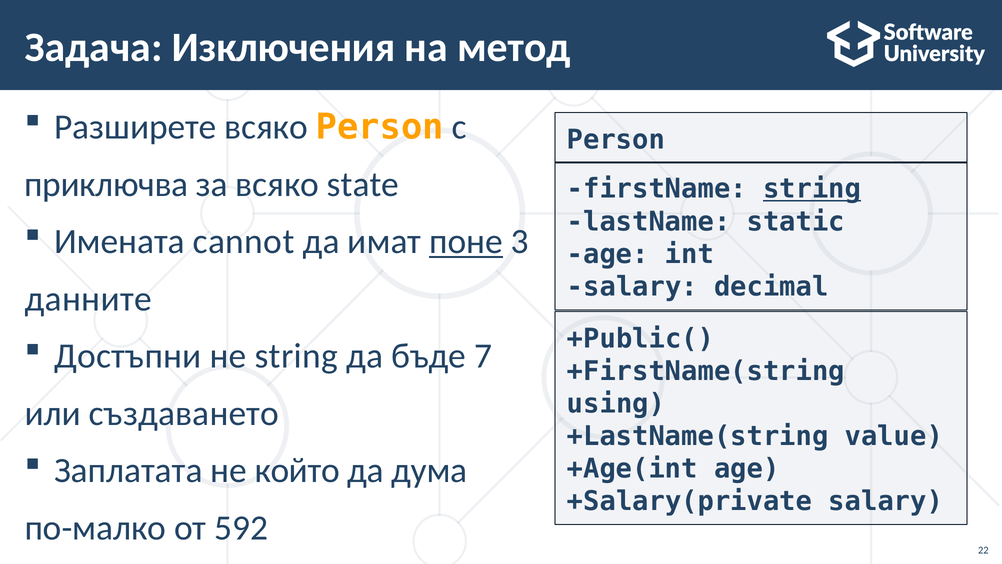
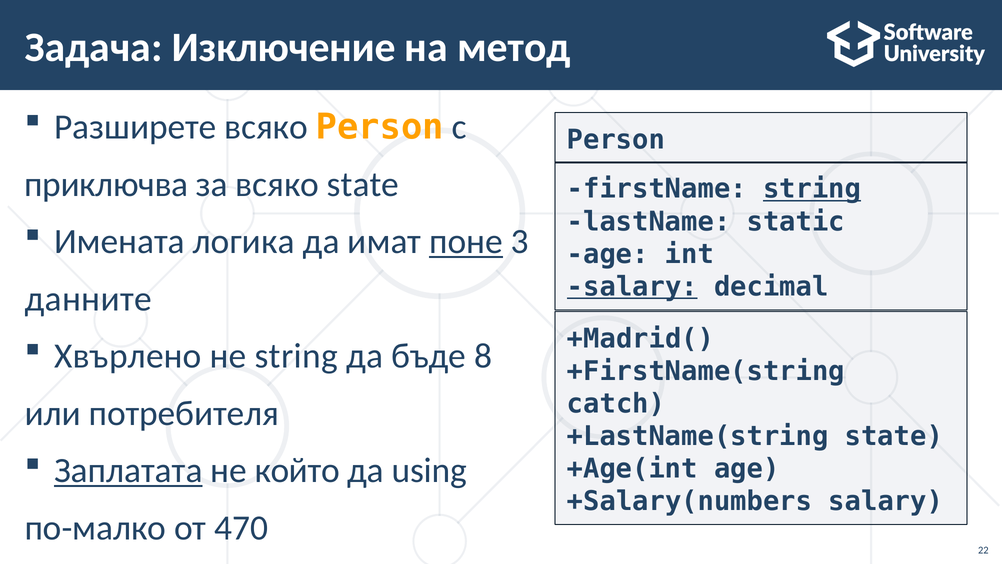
Изключения: Изключения -> Изключение (284, 47)
cannot: cannot -> логика (244, 241)
salary underline: none -> present (632, 287)
+Public(: +Public( -> +Madrid( (641, 338)
Достъпни: Достъпни -> Хвърлено (128, 356)
7: 7 -> 8 (483, 356)
using: using -> catch (616, 404)
създаването: създаването -> потребителя (184, 413)
+LastName(string value: value -> state (894, 436)
Заплатата underline: none -> present (128, 470)
дума: дума -> using (429, 470)
+Salary(private: +Salary(private -> +Salary(numbers (690, 501)
592: 592 -> 470 (241, 527)
